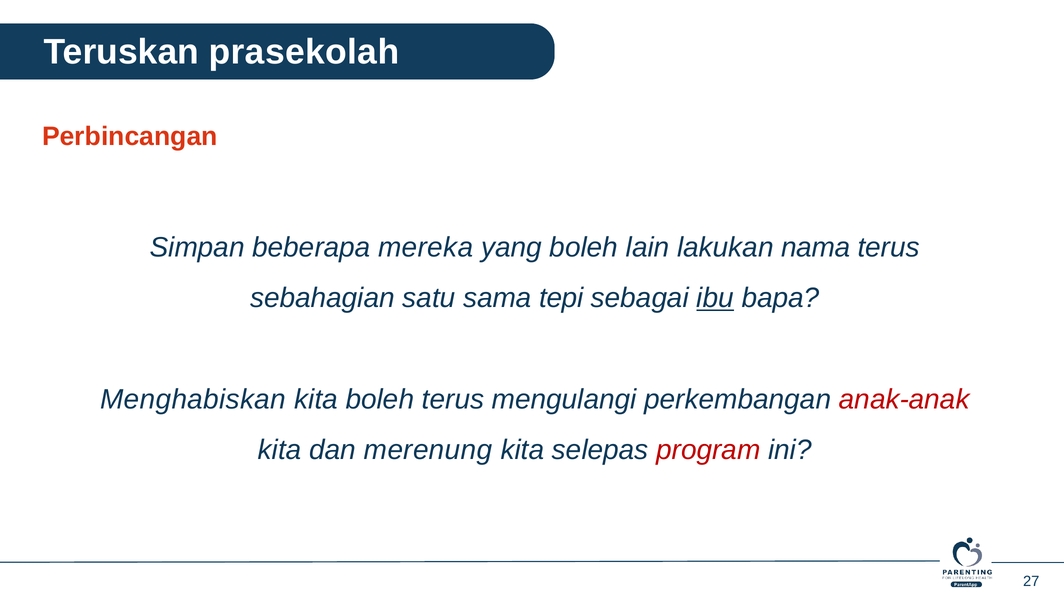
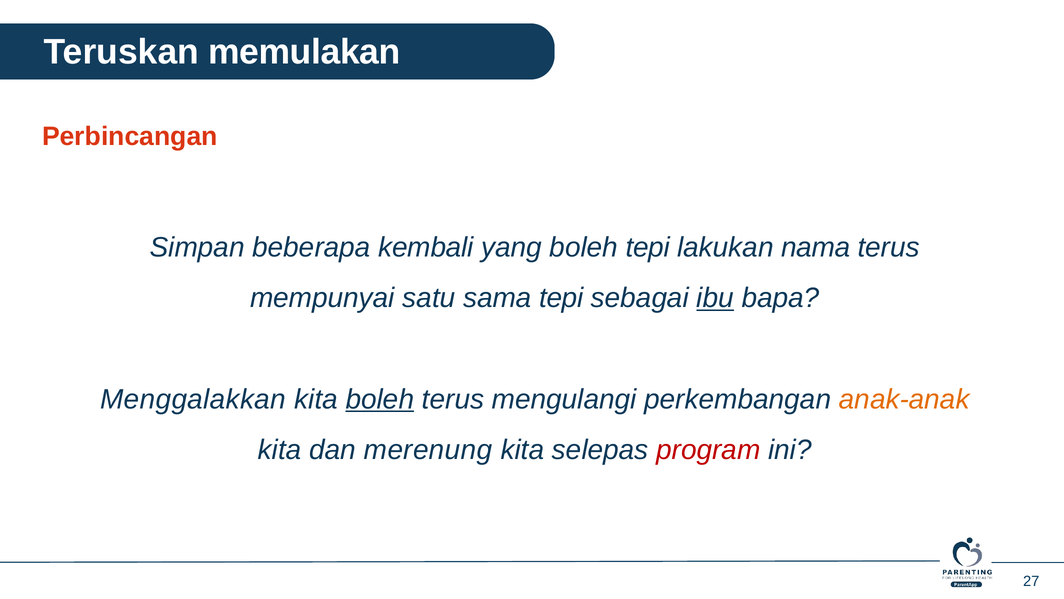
prasekolah: prasekolah -> memulakan (304, 52)
mereka: mereka -> kembali (426, 247)
boleh lain: lain -> tepi (648, 247)
sebahagian: sebahagian -> mempunyai (322, 298)
Menghabiskan: Menghabiskan -> Menggalakkan (193, 399)
boleh underline: none -> present (380, 399)
anak-anak colour: red -> orange (904, 399)
